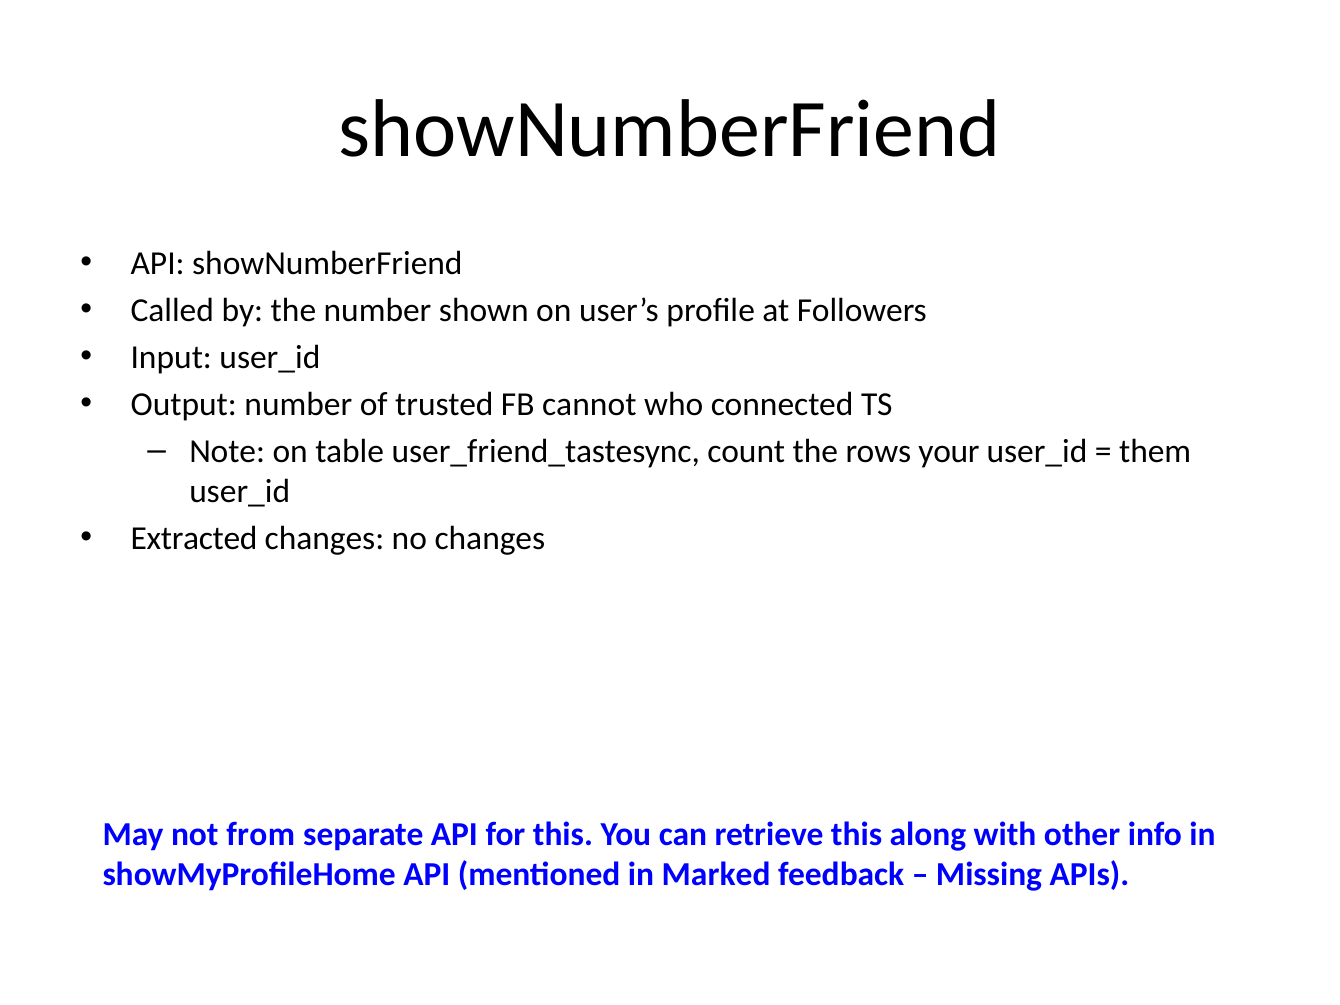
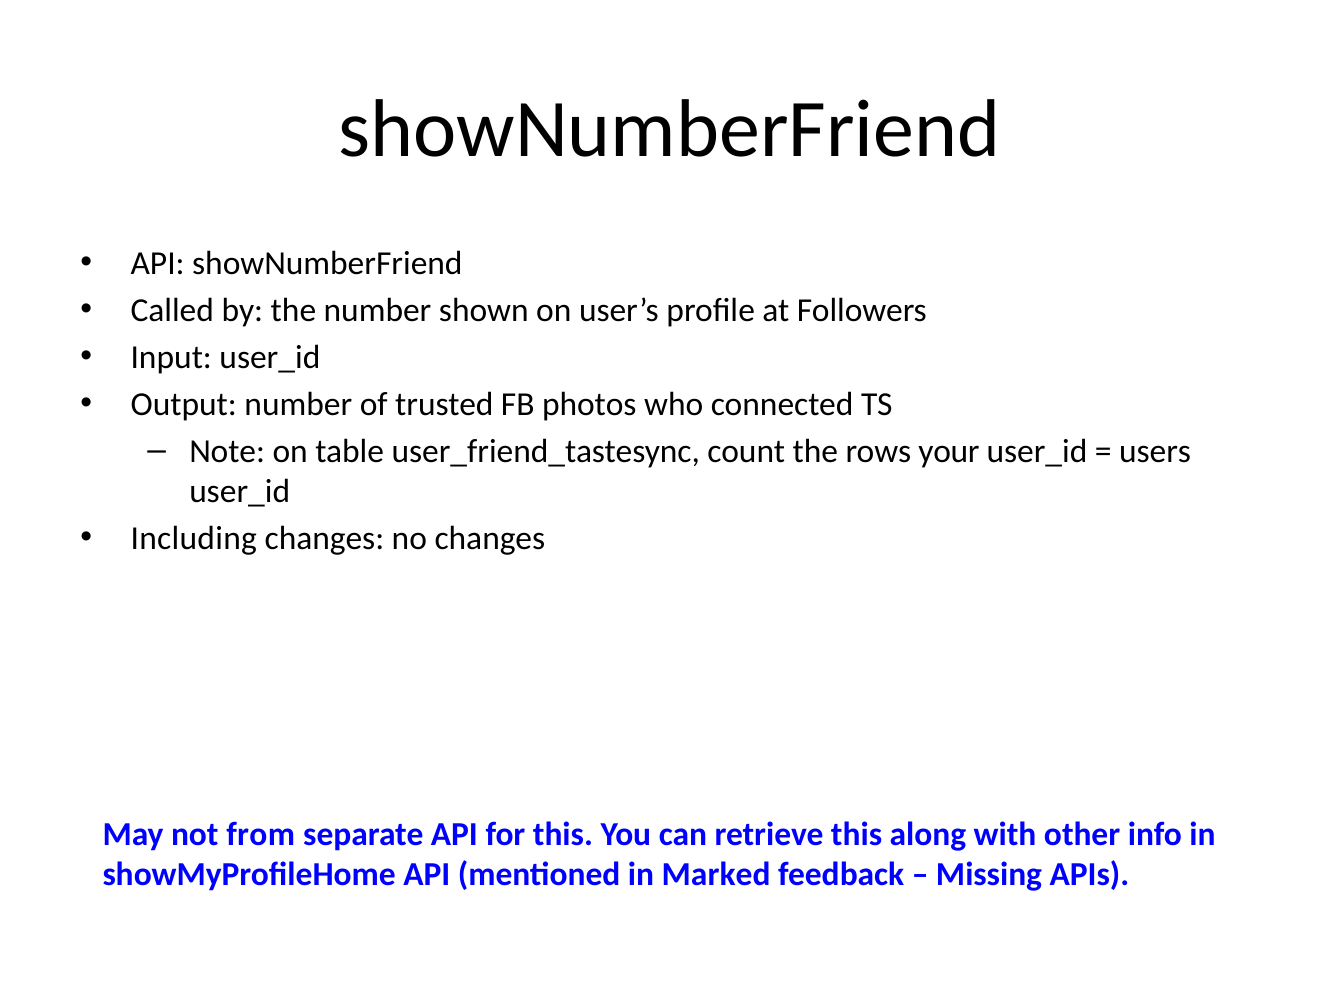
cannot: cannot -> photos (589, 404)
them: them -> users (1155, 451)
Extracted: Extracted -> Including (194, 538)
